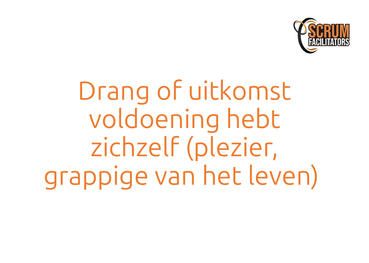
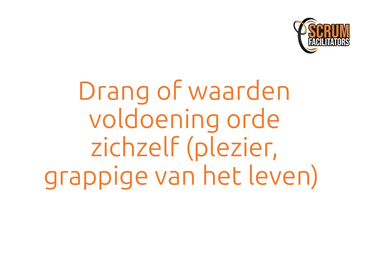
uitkomst: uitkomst -> waarden (239, 91)
hebt: hebt -> orde (253, 120)
